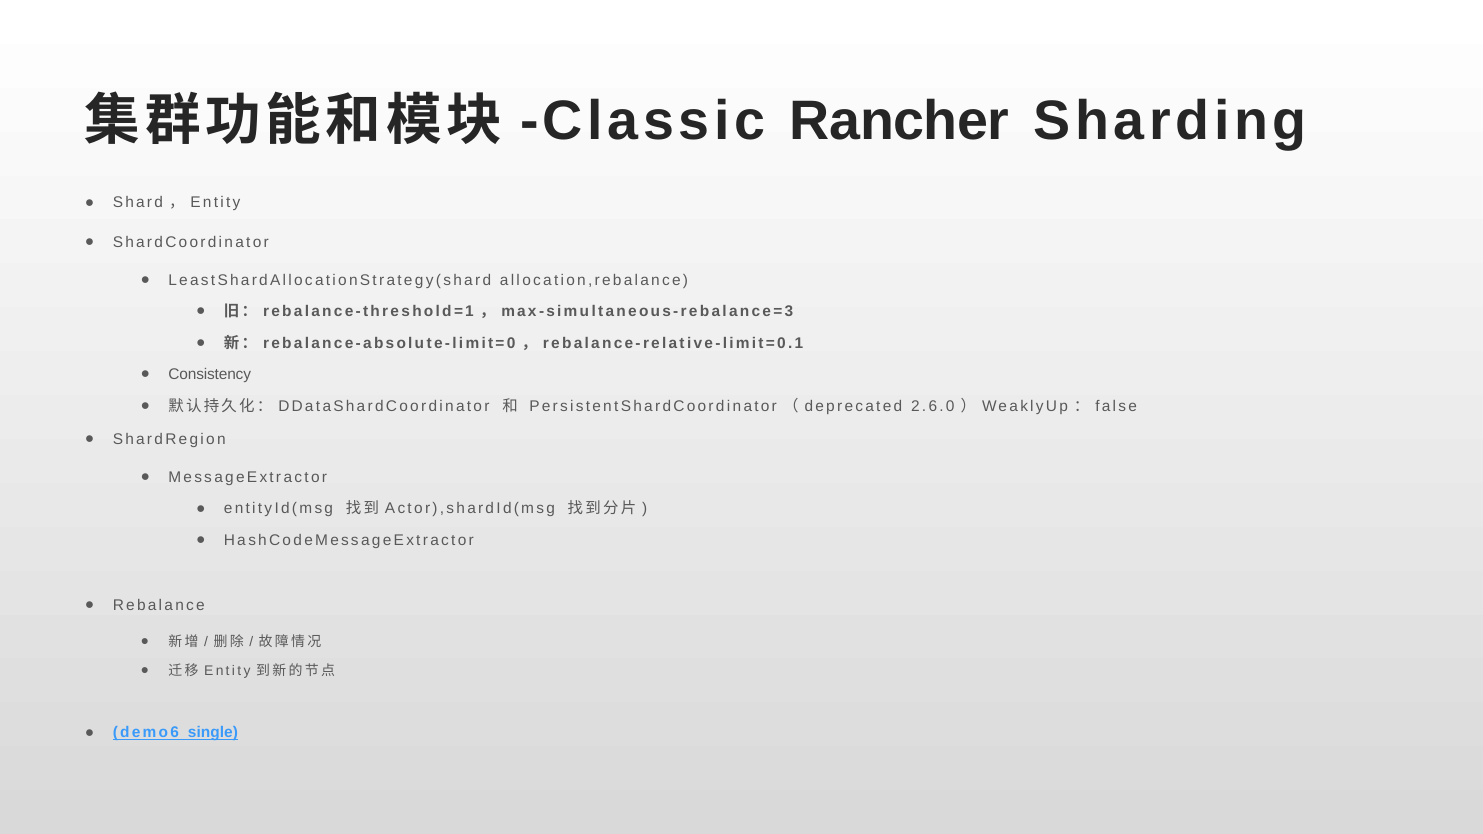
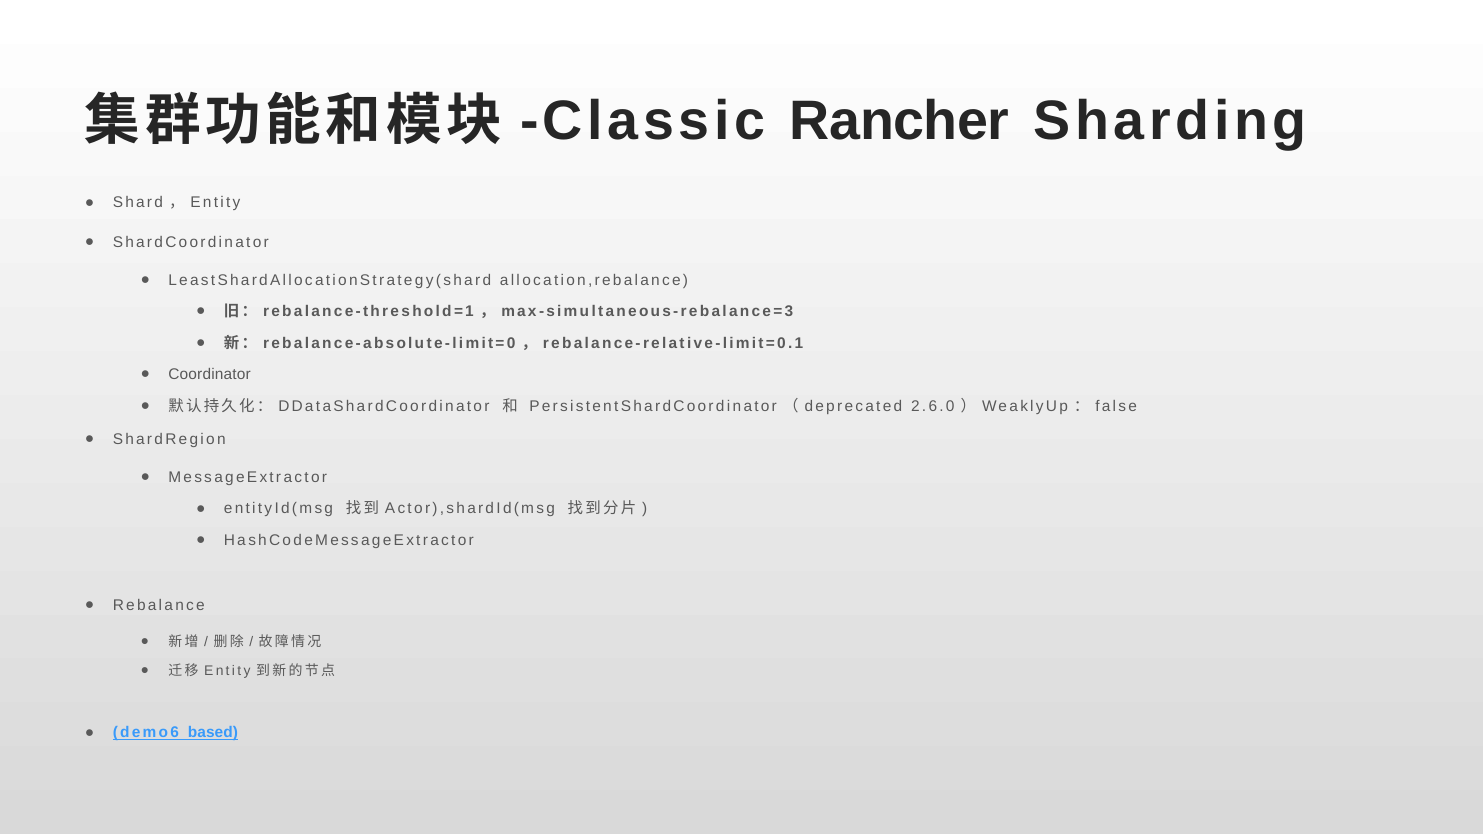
Consistency: Consistency -> Coordinator (210, 375)
single: single -> based (213, 733)
